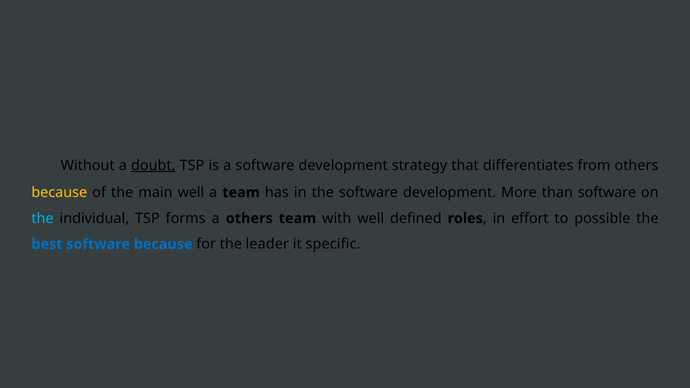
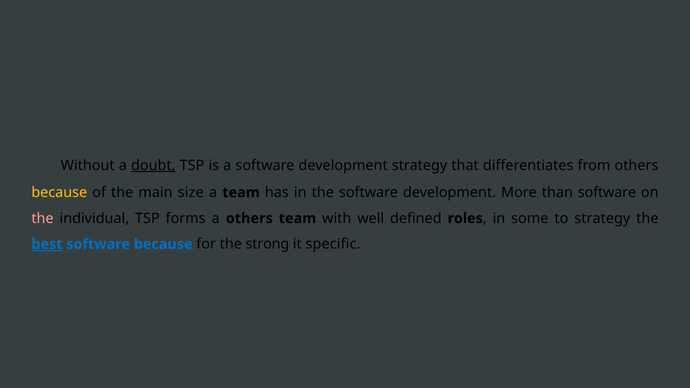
main well: well -> size (191, 193)
the colour: light blue -> pink (42, 218)
effort: effort -> some (530, 218)
to possible: possible -> strategy (602, 218)
best underline: none -> present (47, 244)
leader: leader -> strong (267, 244)
